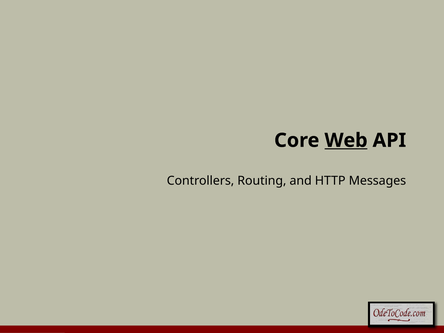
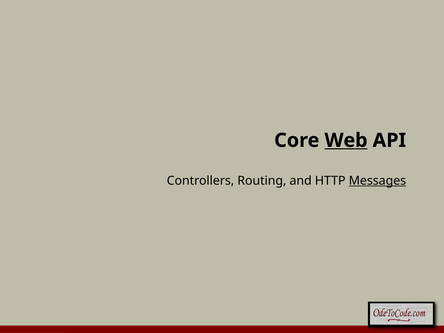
Messages underline: none -> present (377, 181)
